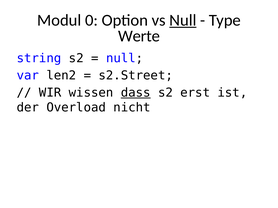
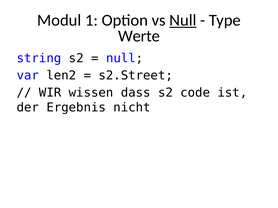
0: 0 -> 1 (91, 20)
dass underline: present -> none (136, 93)
erst: erst -> code (195, 93)
Overload: Overload -> Ergebnis (76, 108)
